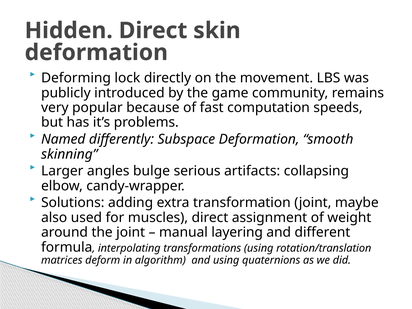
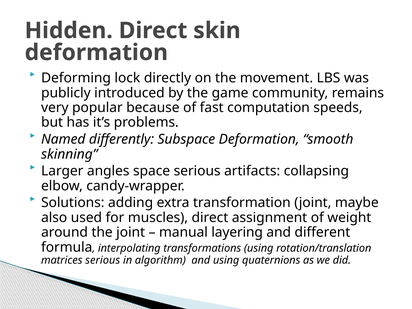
bulge: bulge -> space (152, 171)
matrices deform: deform -> serious (103, 260)
